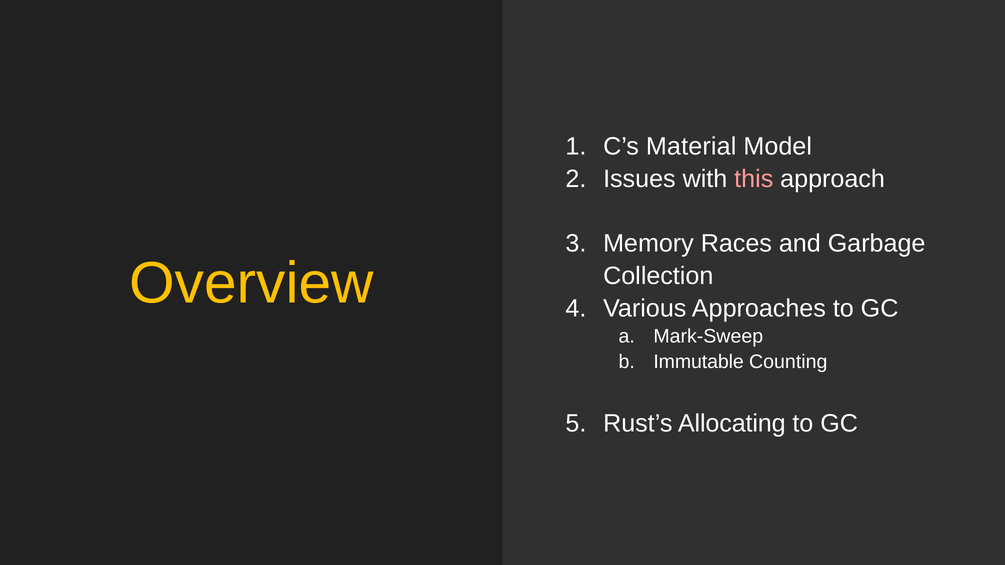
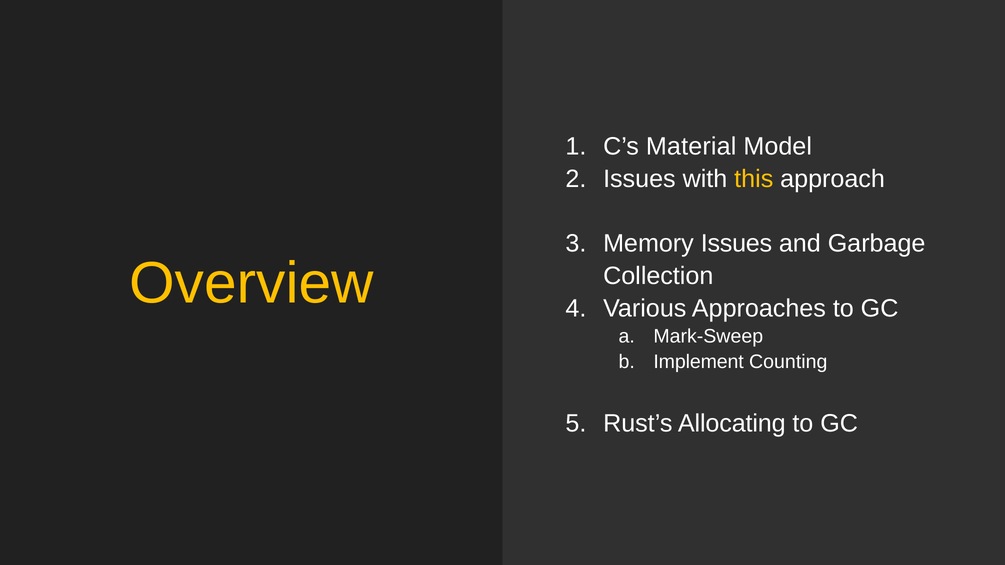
this colour: pink -> yellow (754, 179)
Memory Races: Races -> Issues (736, 244)
Immutable: Immutable -> Implement (699, 362)
